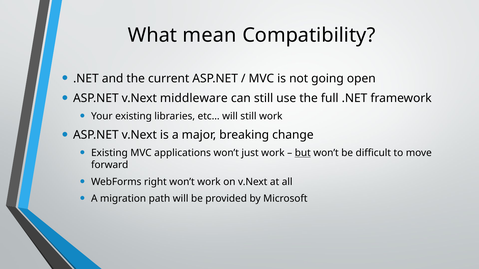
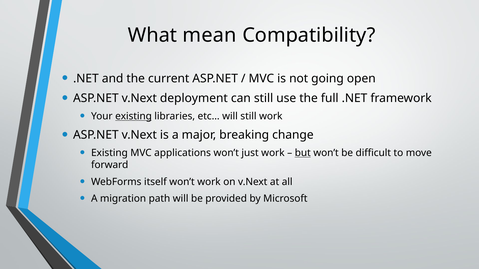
middleware: middleware -> deployment (194, 98)
existing underline: none -> present (133, 116)
right: right -> itself (155, 182)
